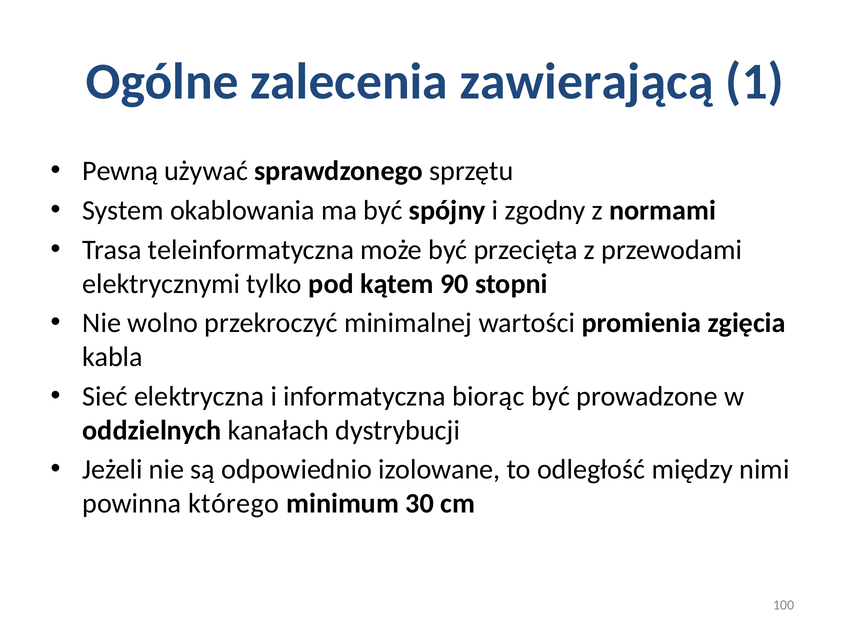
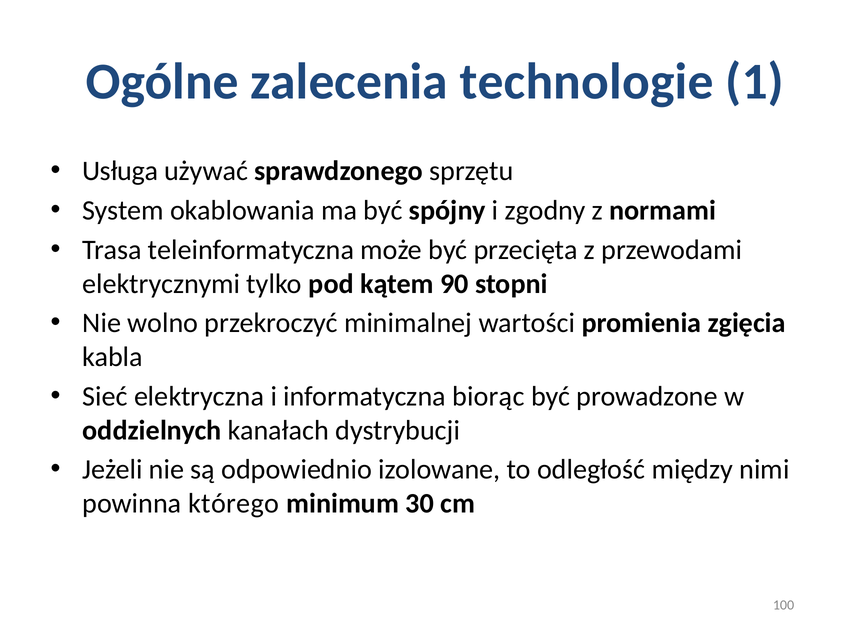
zawierającą: zawierającą -> technologie (587, 82)
Pewną: Pewną -> Usługa (120, 171)
